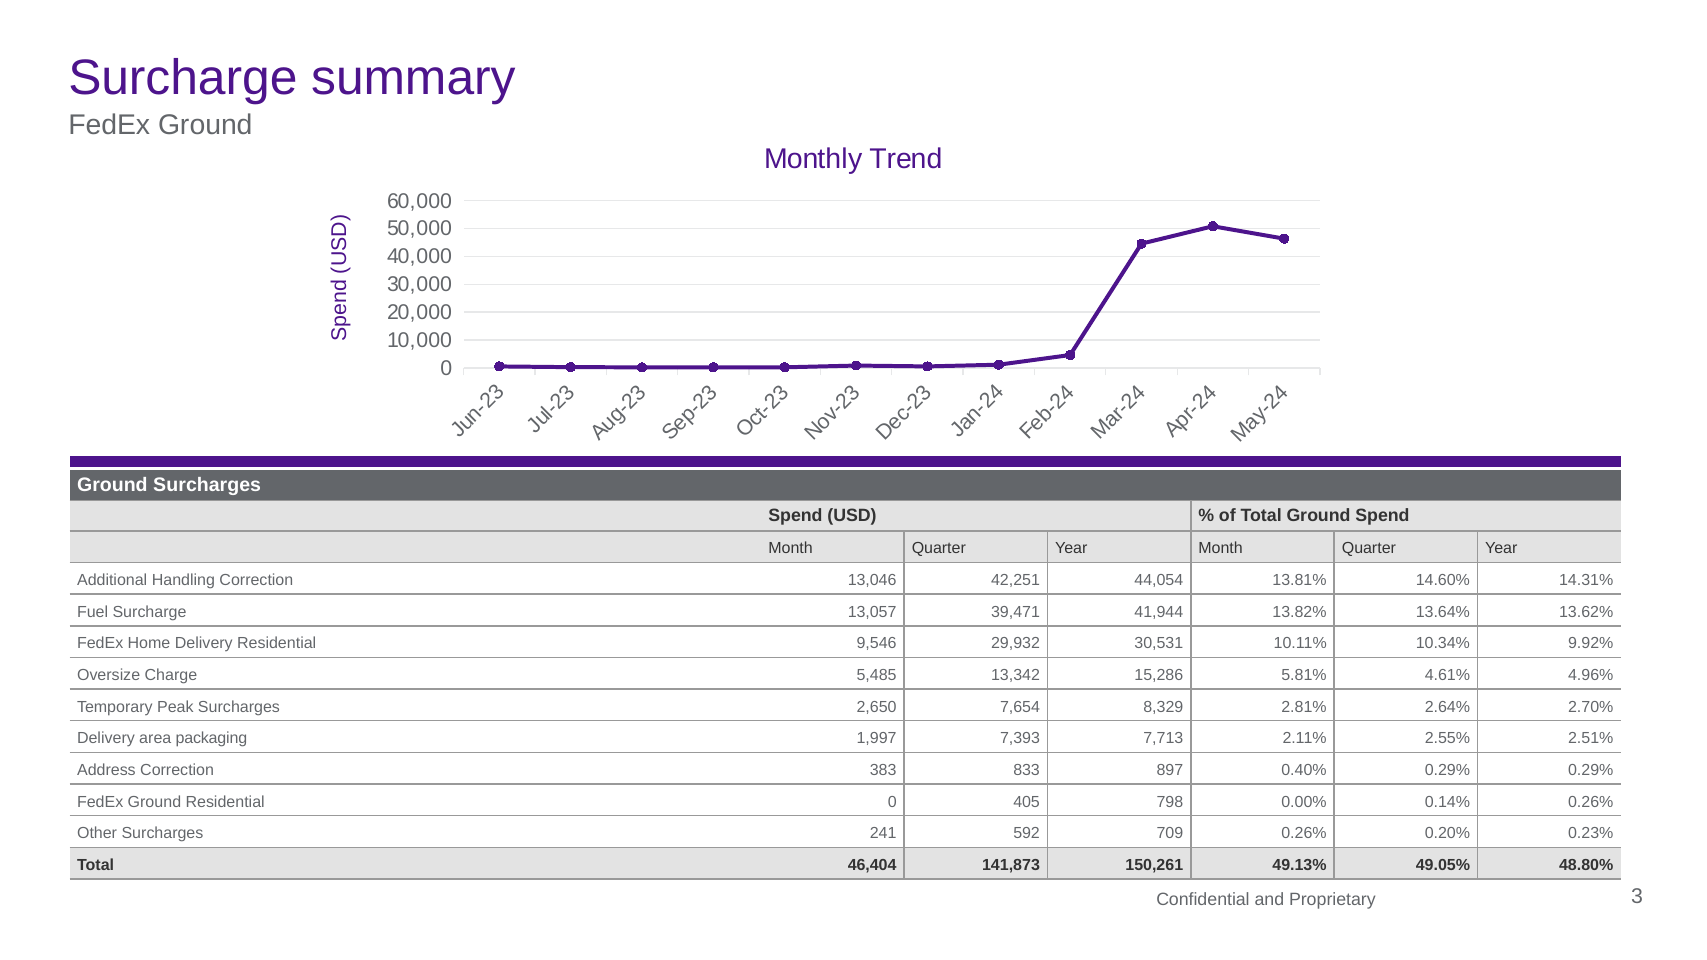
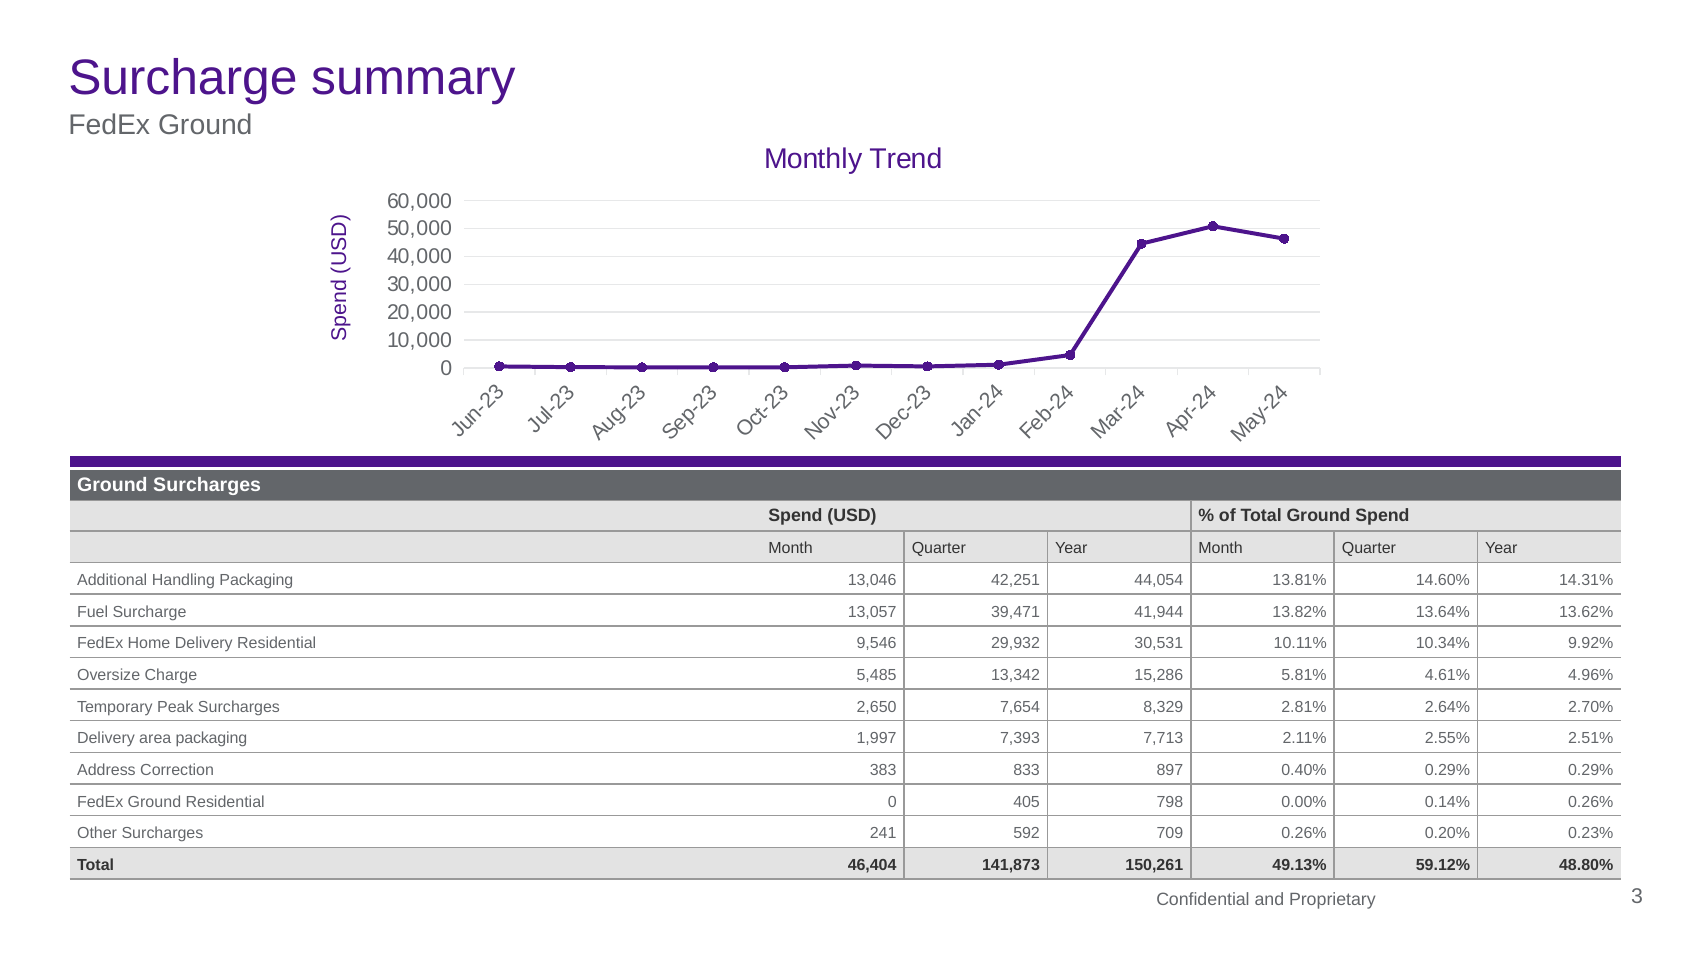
Handling Correction: Correction -> Packaging (256, 580)
49.05%: 49.05% -> 59.12% (1443, 865)
